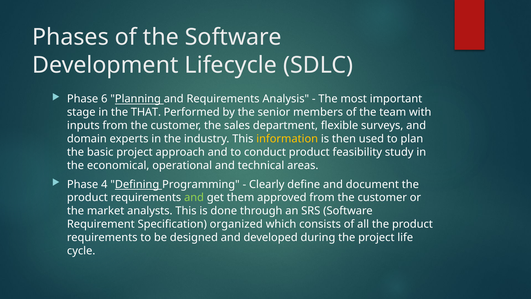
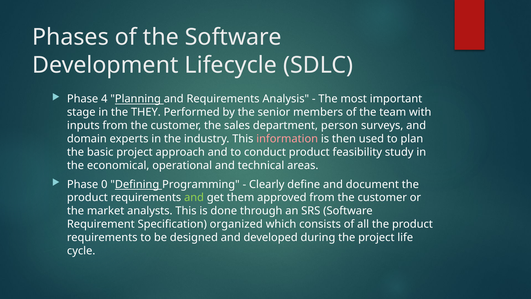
6: 6 -> 4 (104, 99)
THAT: THAT -> THEY (146, 112)
flexible: flexible -> person (339, 125)
information colour: yellow -> pink (287, 139)
4: 4 -> 0 (104, 184)
